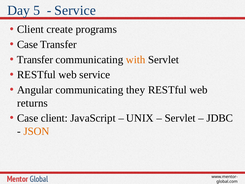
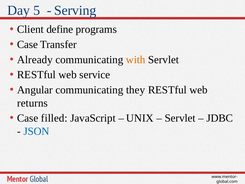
Service: Service -> Serving (75, 10)
create: create -> define (60, 29)
Transfer: Transfer -> Already (35, 60)
Case client: client -> filled (54, 118)
JSON colour: orange -> blue (36, 131)
